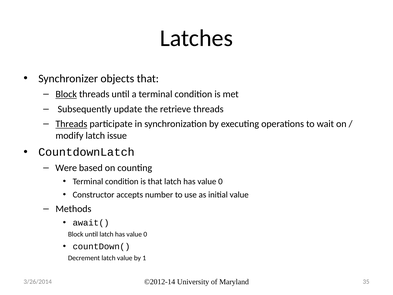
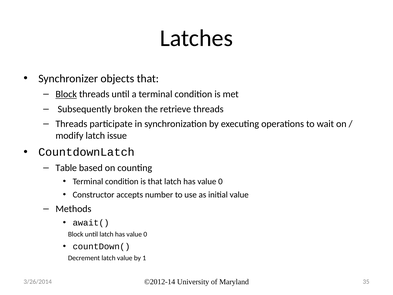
update: update -> broken (128, 109)
Threads underline: present -> none (71, 124)
Were: Were -> Table (66, 168)
